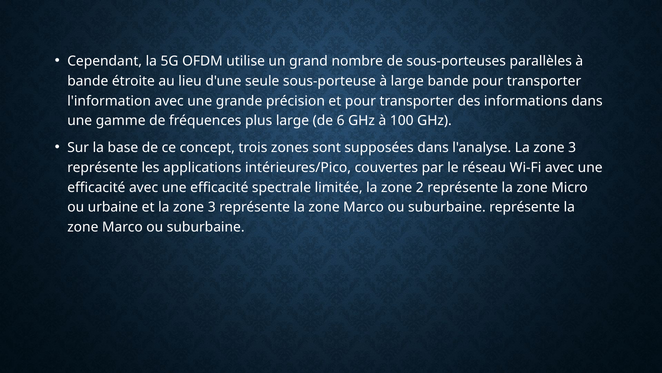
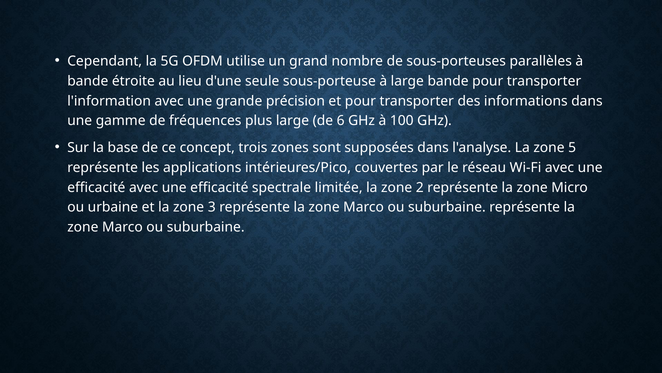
l'analyse La zone 3: 3 -> 5 (572, 147)
